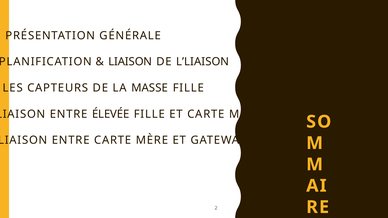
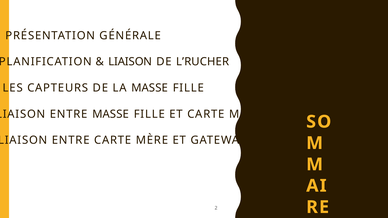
L’LIAISON: L’LIAISON -> L’RUCHER (203, 62)
ENTRE ÉLEVÉE: ÉLEVÉE -> MASSE (111, 114)
